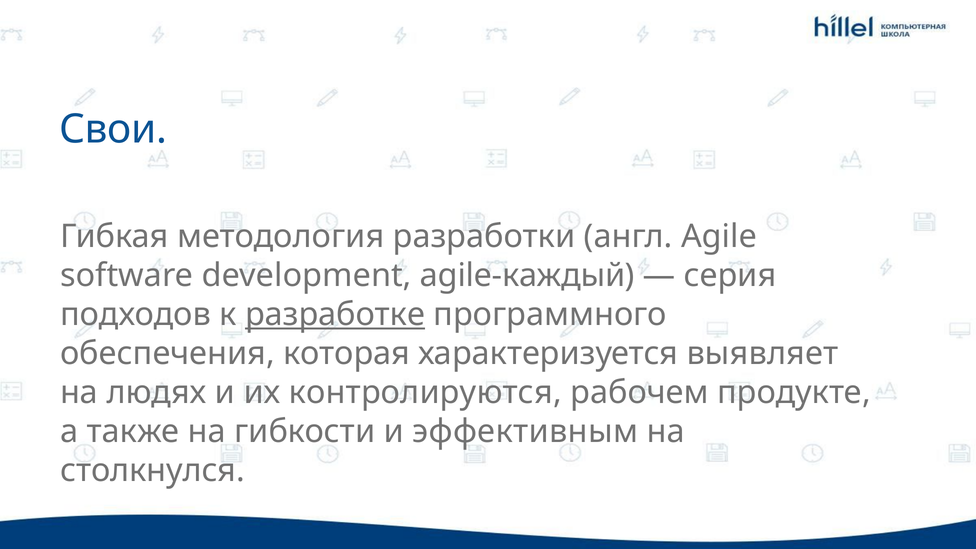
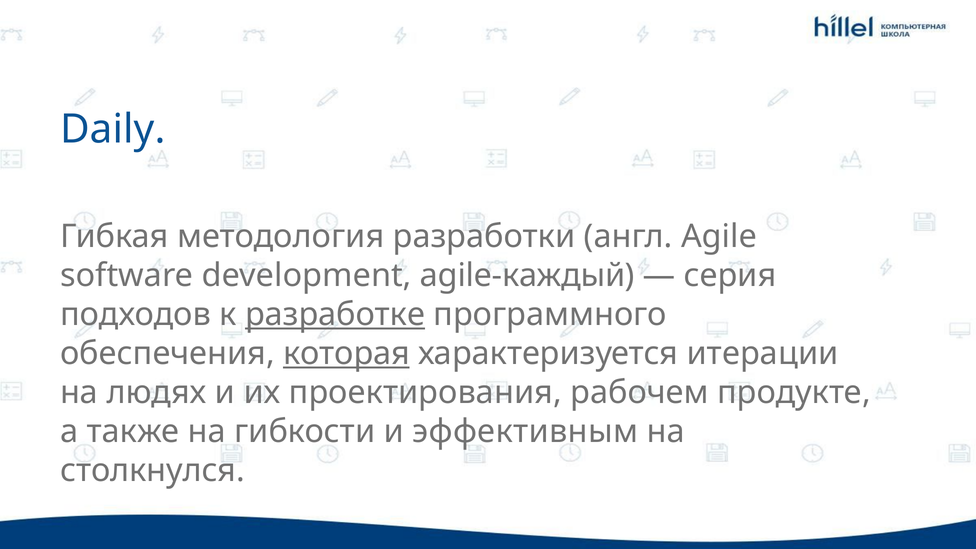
Свои: Свои -> Daily (113, 129)
которая underline: none -> present (347, 353)
выявляет: выявляет -> итерации (763, 353)
контролируются: контролируются -> проектирования (425, 393)
